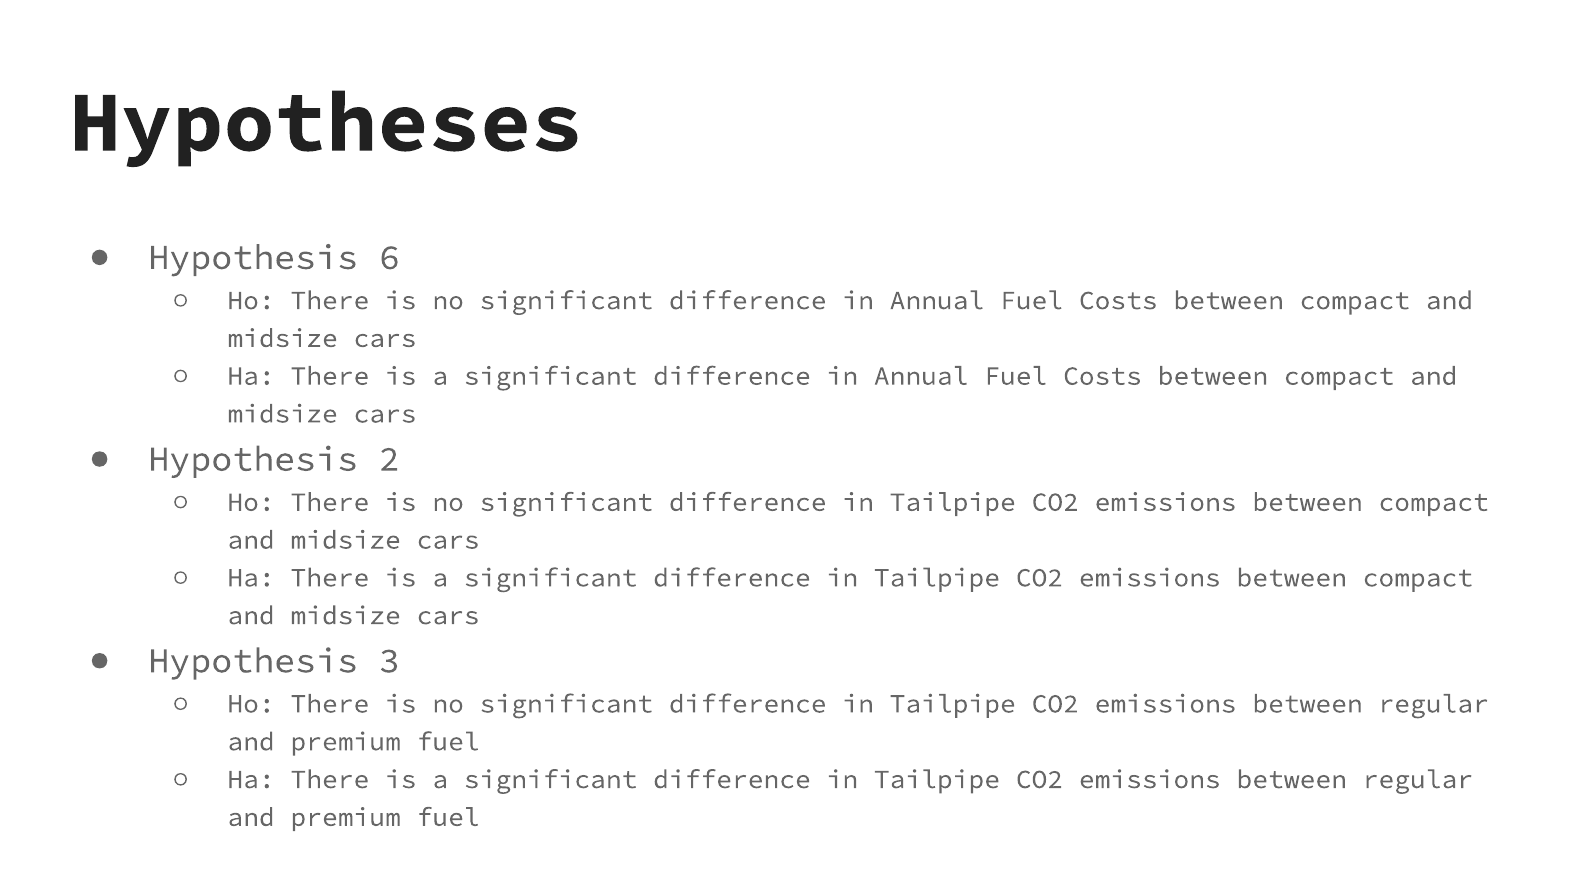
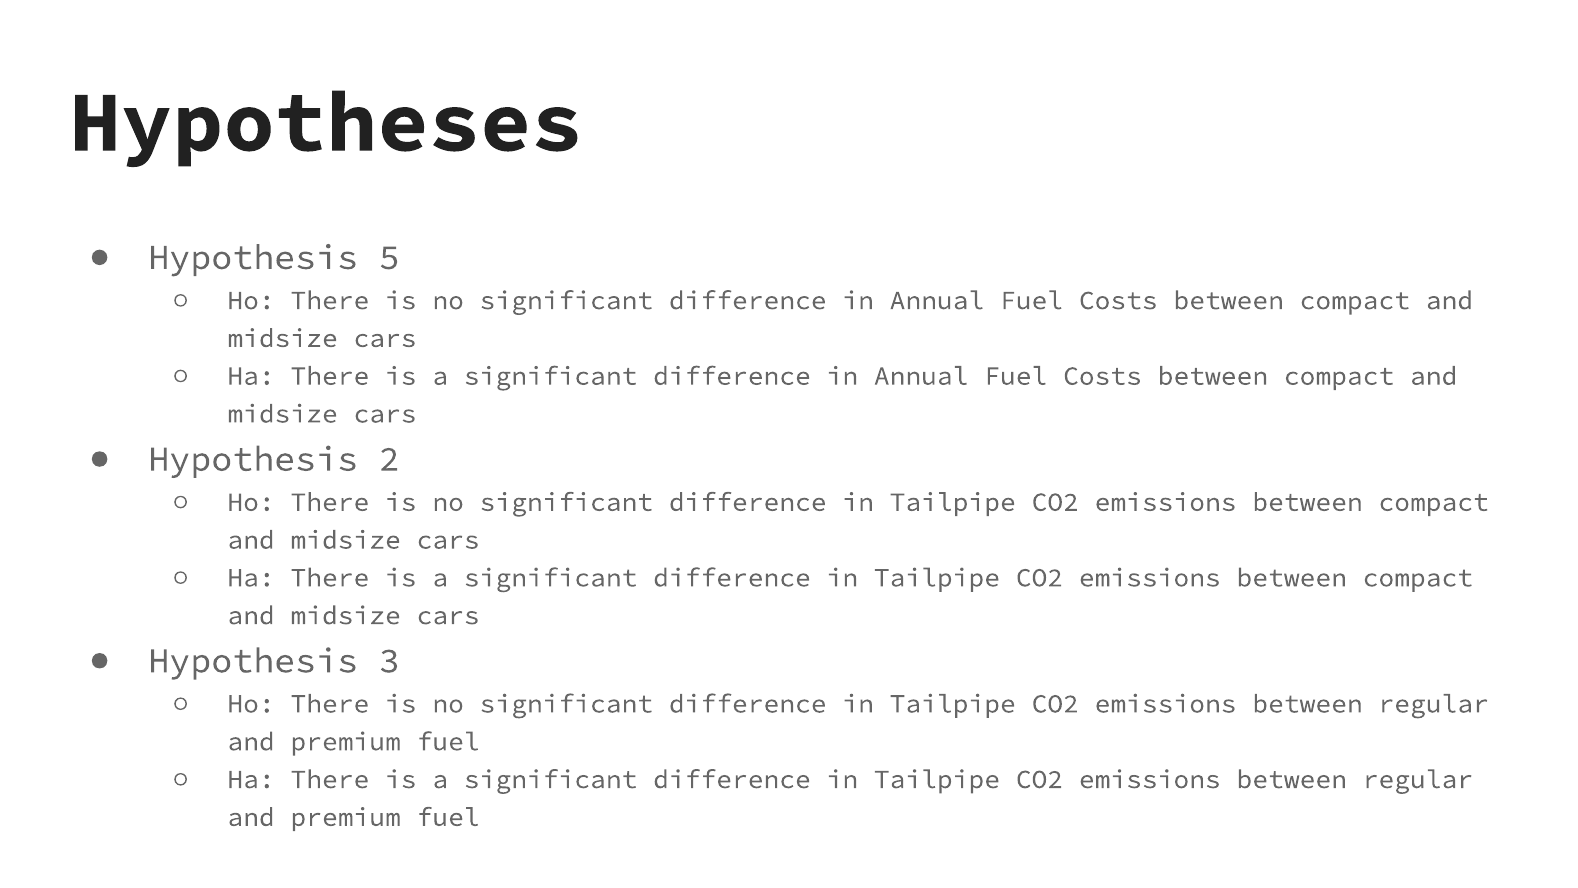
6: 6 -> 5 (389, 257)
